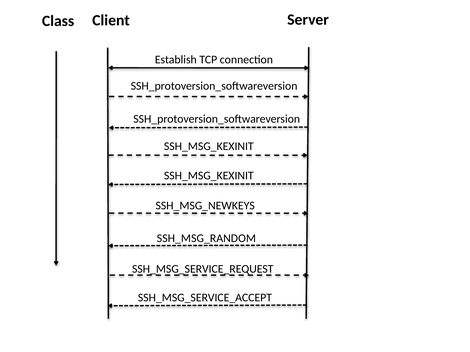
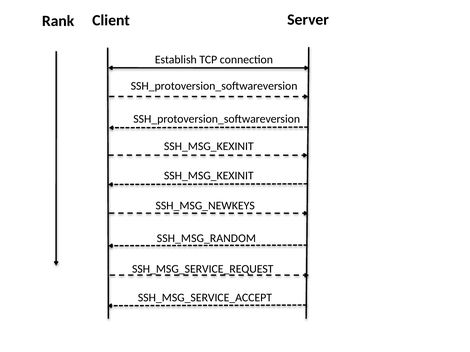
Class: Class -> Rank (58, 21)
